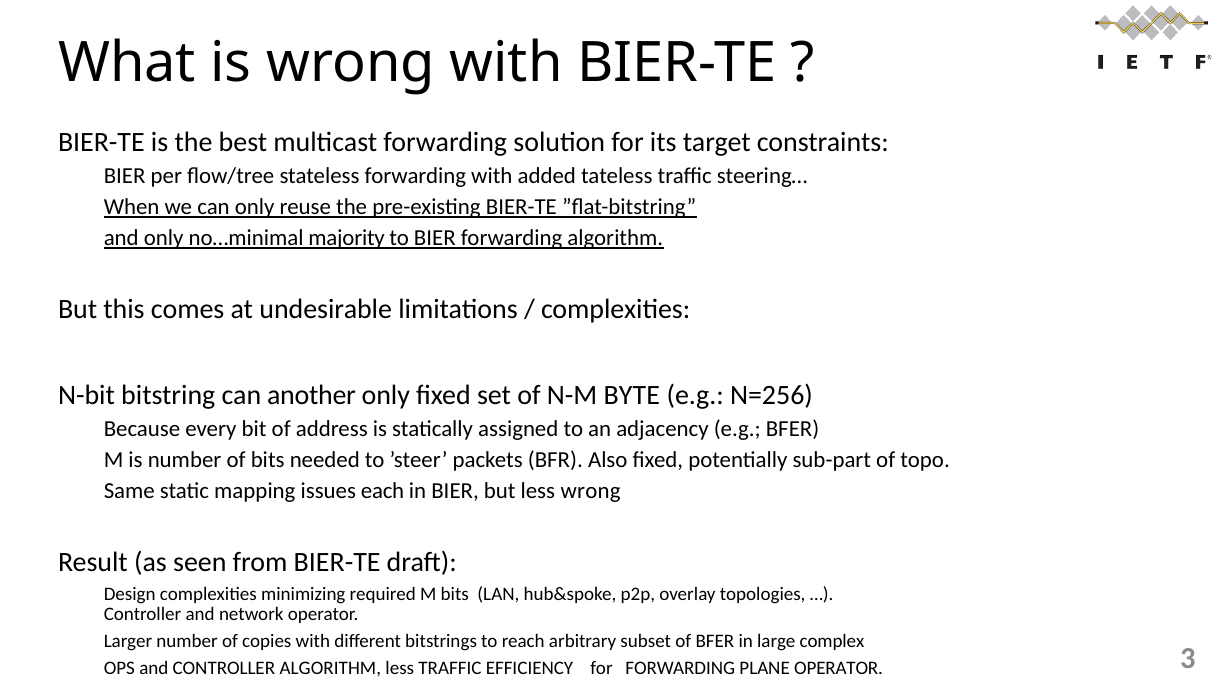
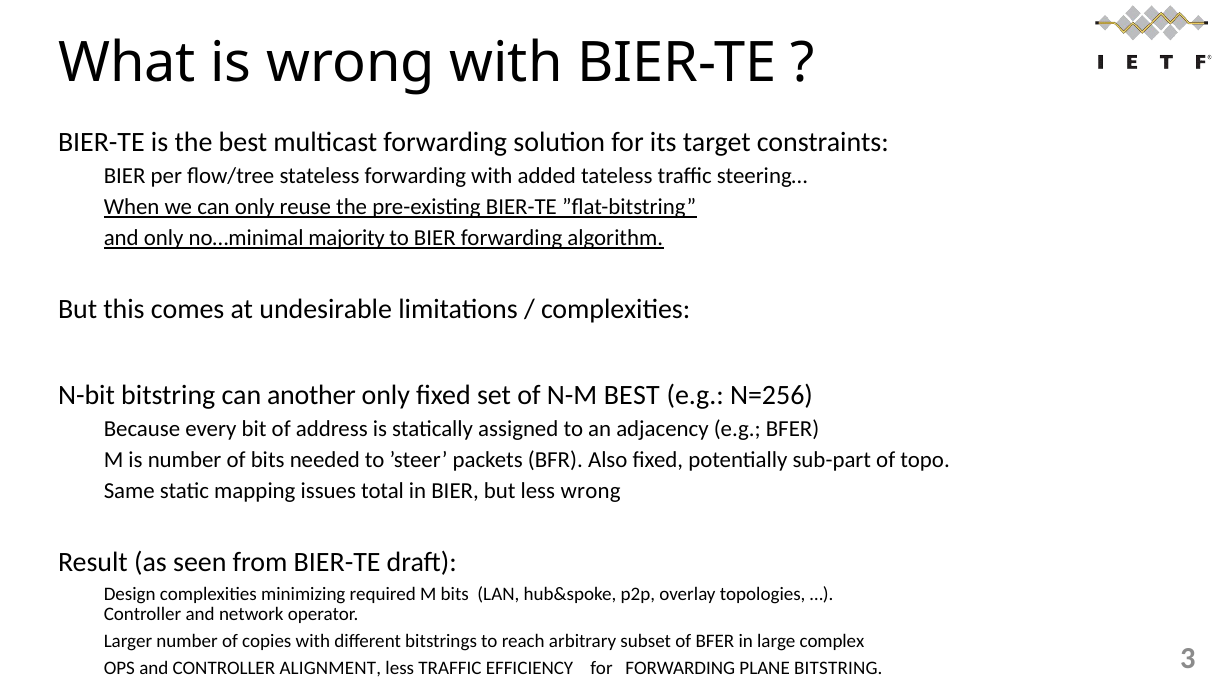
N-M BYTE: BYTE -> BEST (632, 395)
each: each -> total (383, 491)
CONTROLLER ALGORITHM: ALGORITHM -> ALIGNMENT (330, 668)
PLANE OPERATOR: OPERATOR -> BITSTRING (838, 668)
